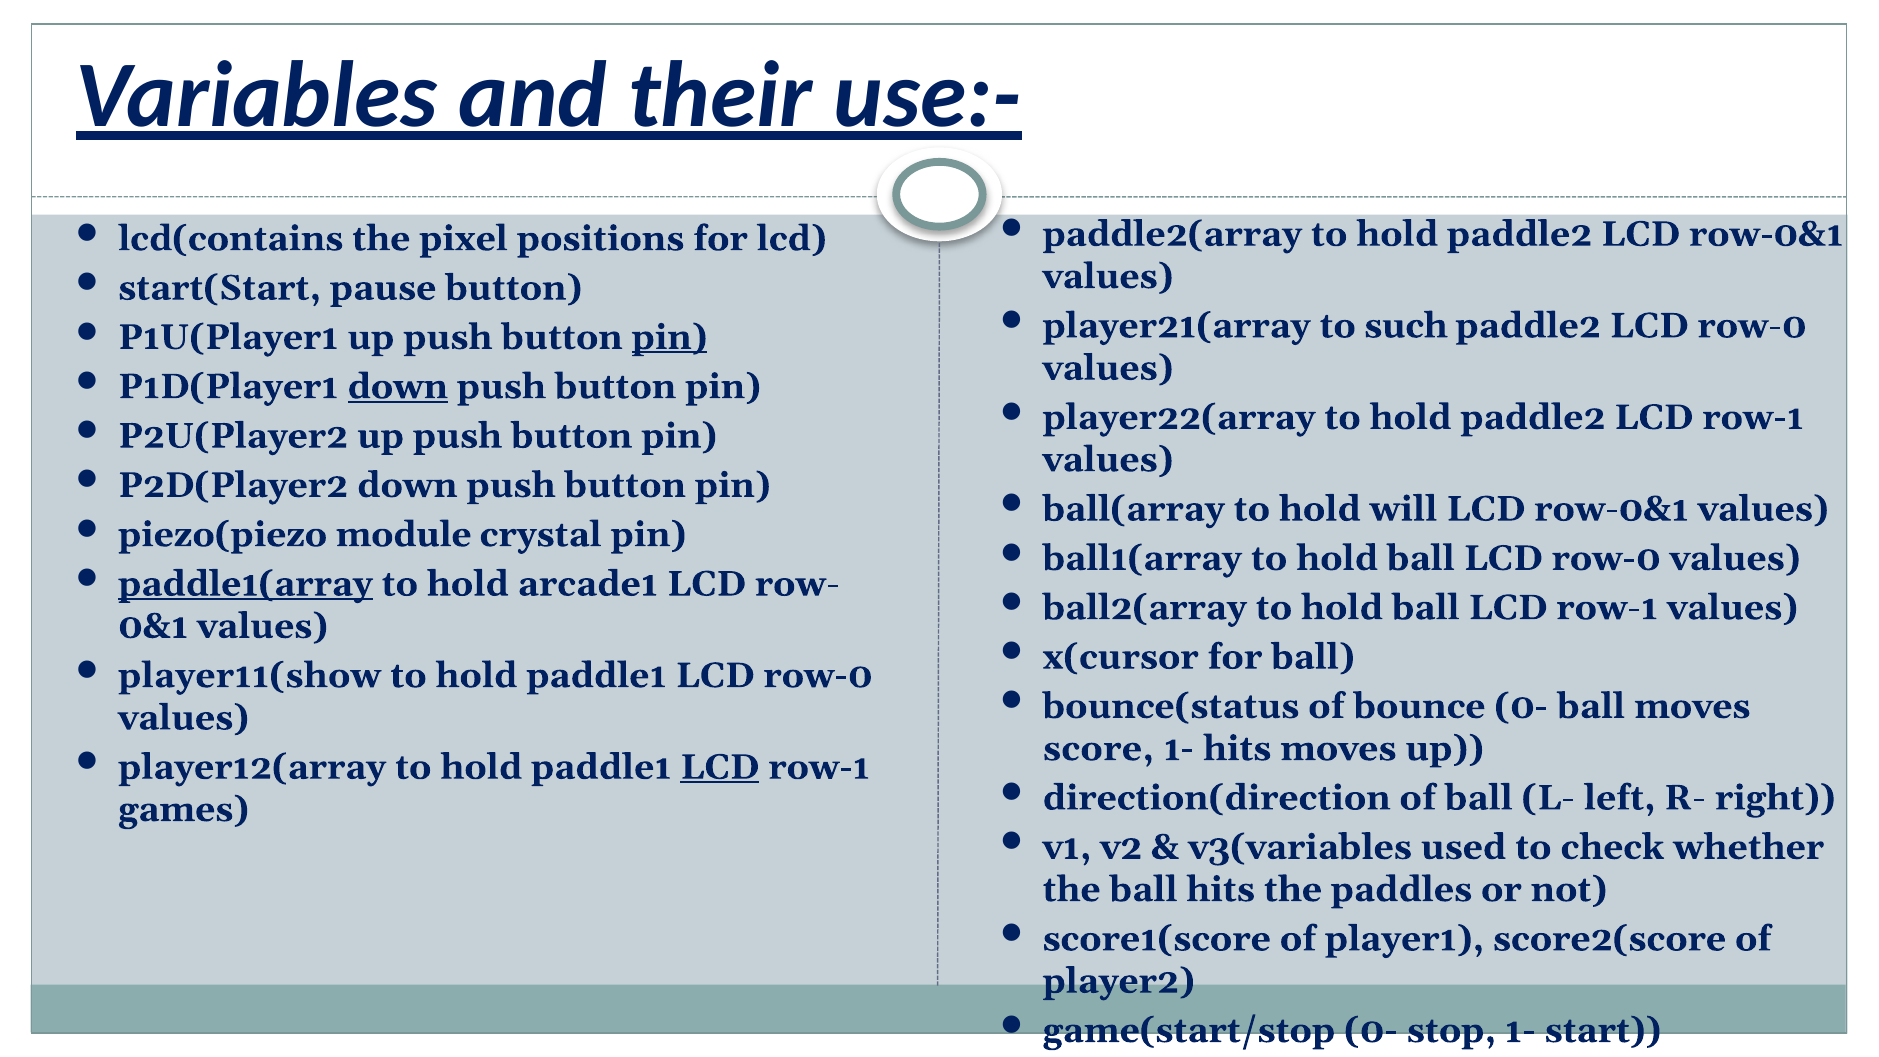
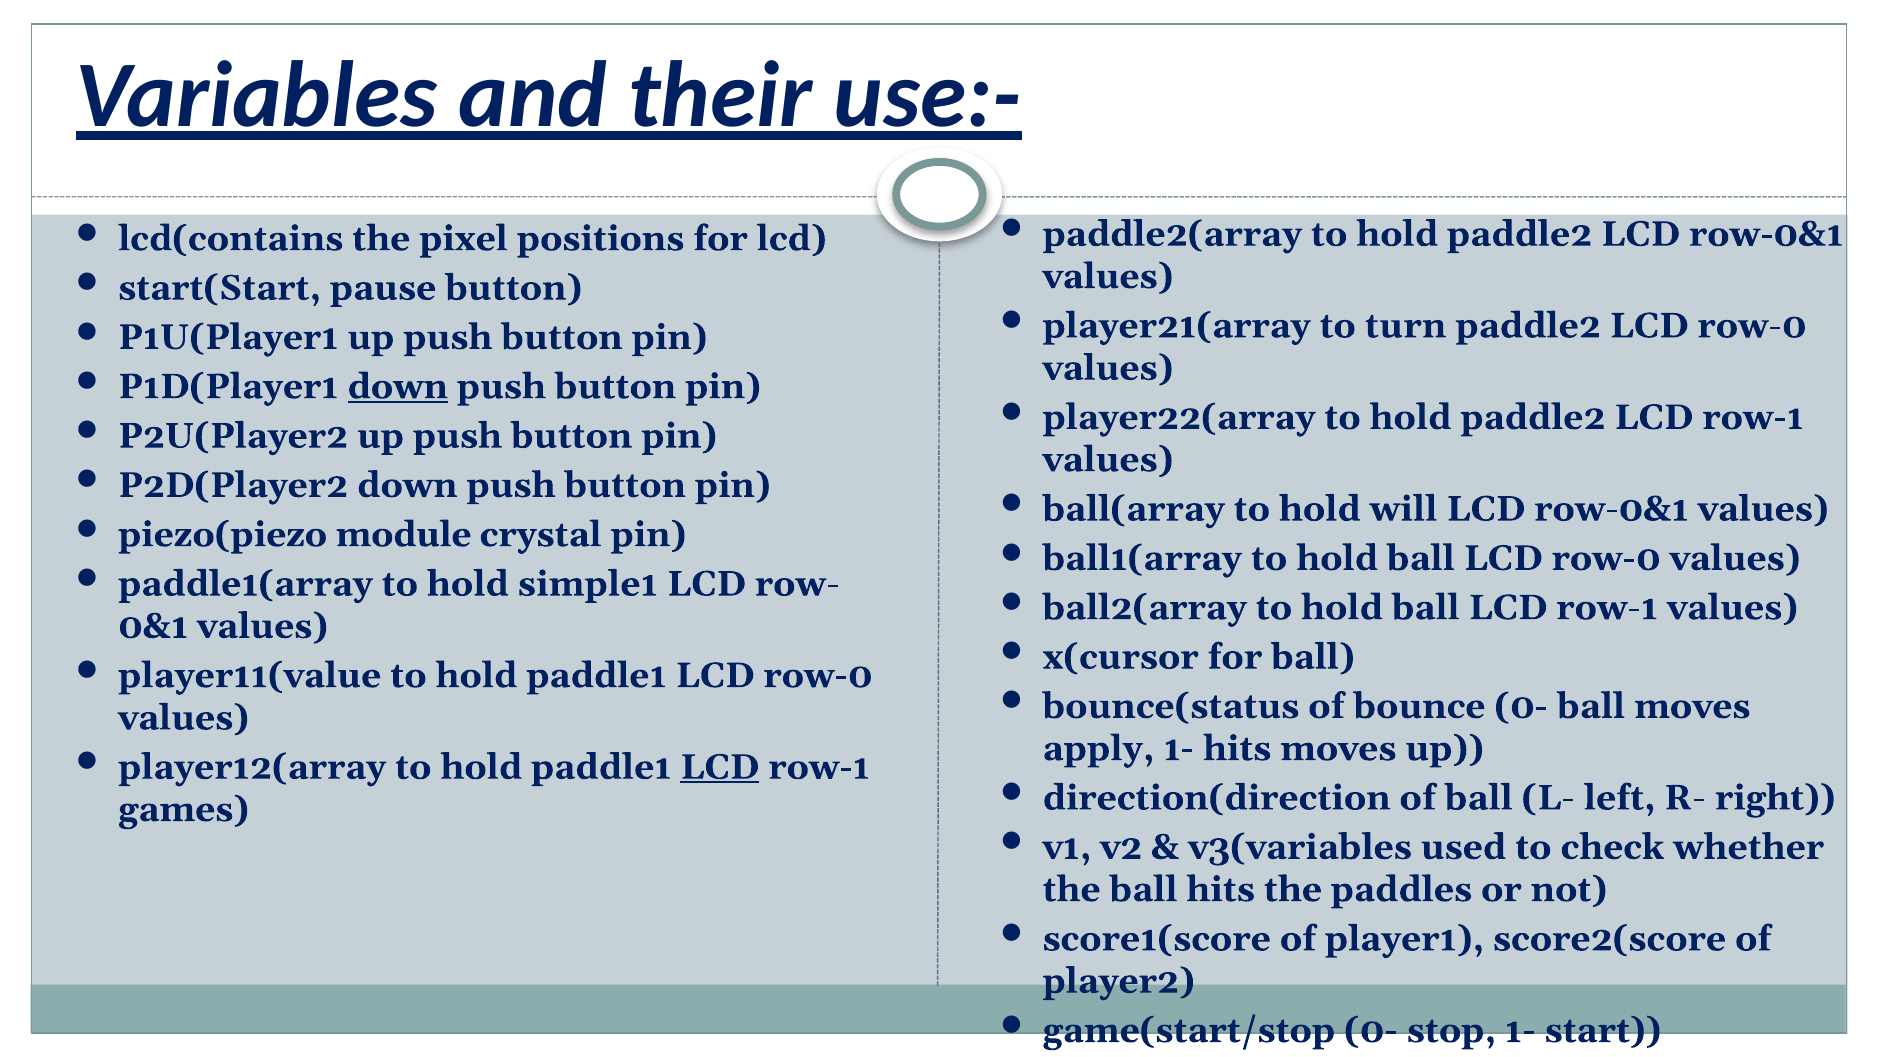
such: such -> turn (1406, 326)
pin underline: present -> none (670, 337)
paddle1(array underline: present -> none (245, 584)
arcade1: arcade1 -> simple1 (588, 584)
player11(show: player11(show -> player11(value (250, 675)
score: score -> apply (1098, 748)
